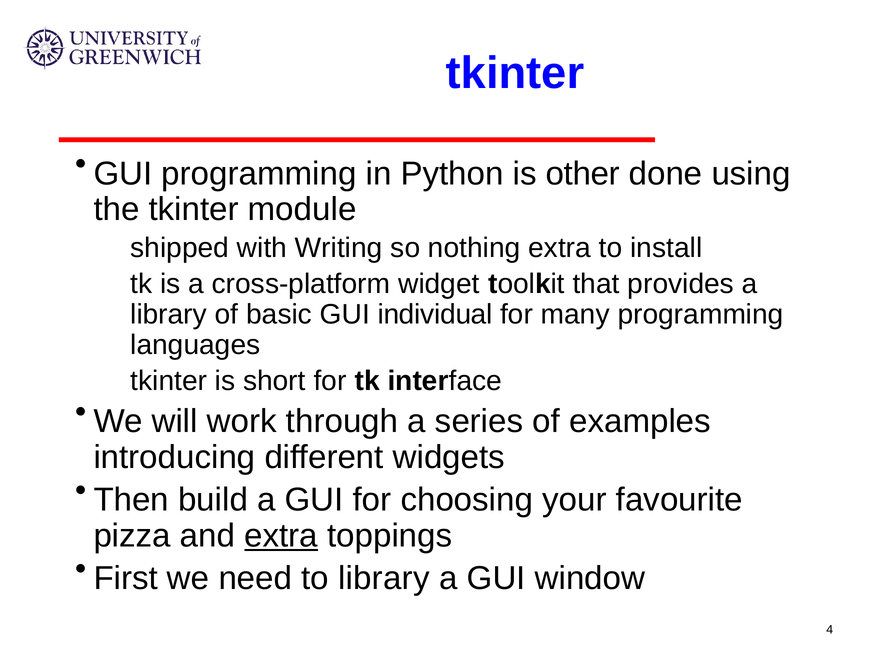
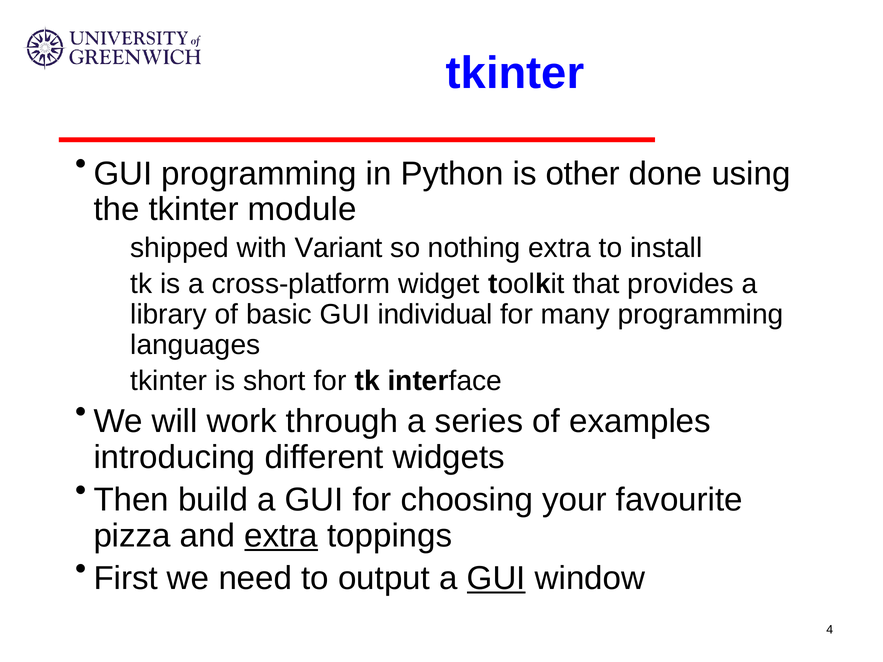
Writing: Writing -> Variant (339, 248)
to library: library -> output (384, 579)
GUI underline: none -> present (496, 579)
